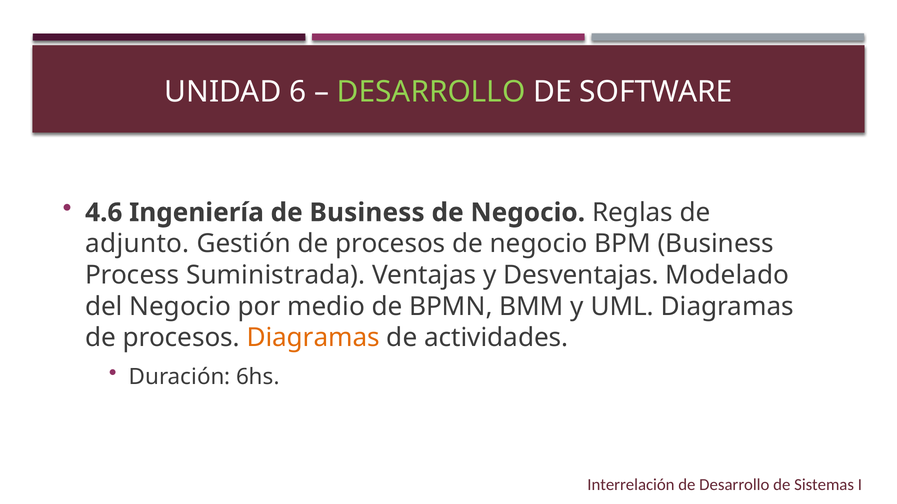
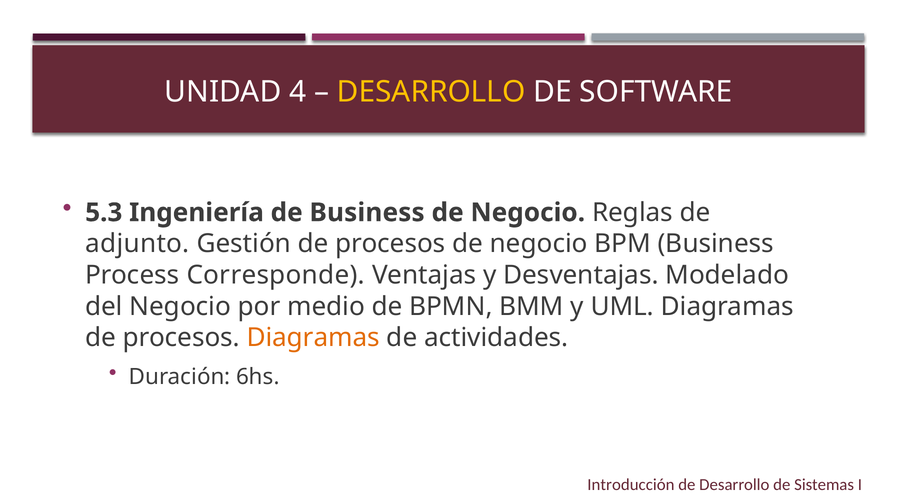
6: 6 -> 4 (298, 92)
DESARROLLO colour: light green -> yellow (431, 92)
4.6: 4.6 -> 5.3 (104, 213)
Suministrada: Suministrada -> Corresponde (276, 275)
Interrelación: Interrelación -> Introducción (631, 485)
